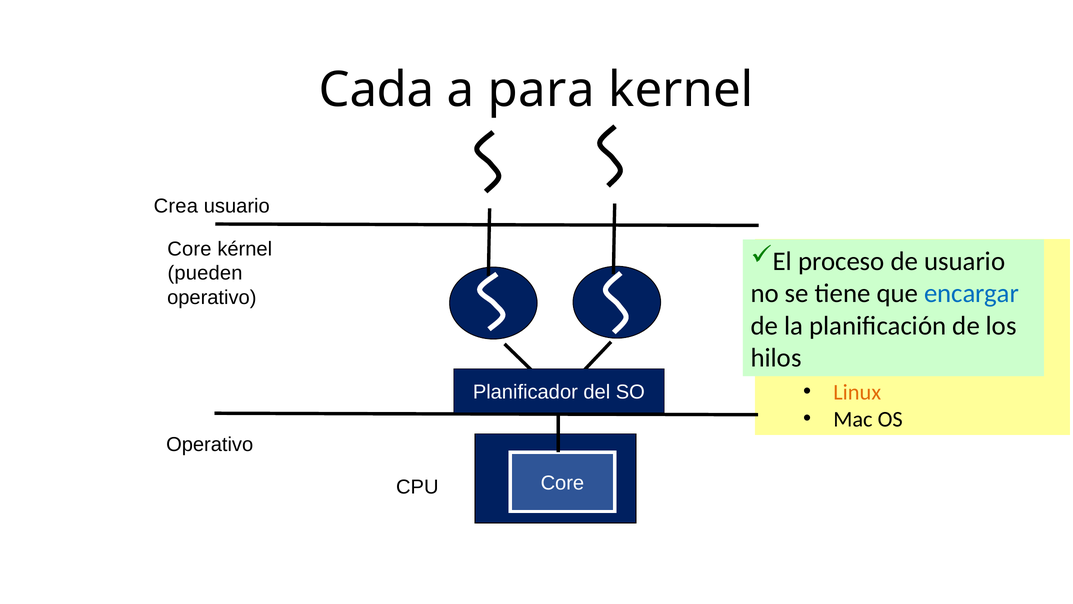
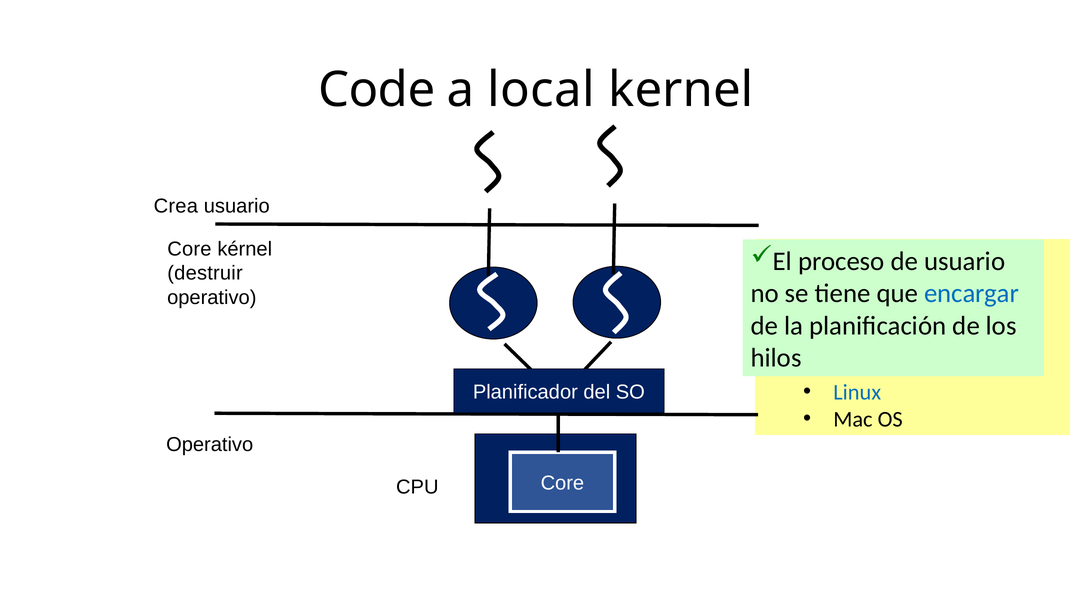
Cada: Cada -> Code (377, 90)
para: para -> local (541, 90)
pueden: pueden -> destruir (205, 273)
Linux colour: orange -> blue (857, 392)
